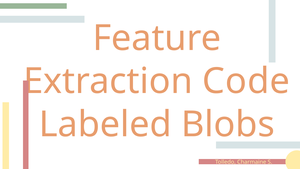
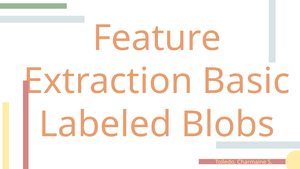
Code: Code -> Basic (246, 81)
